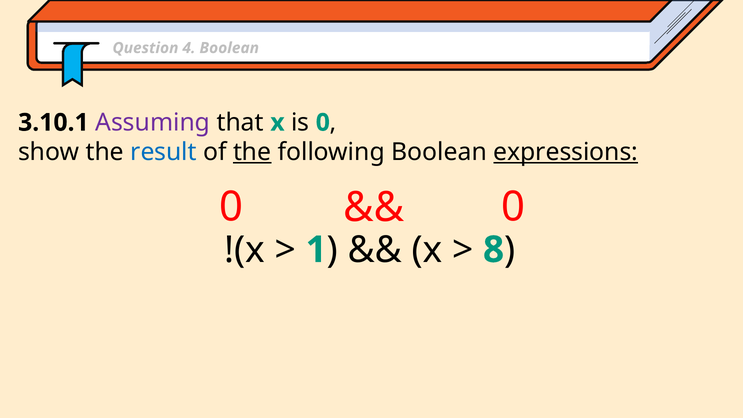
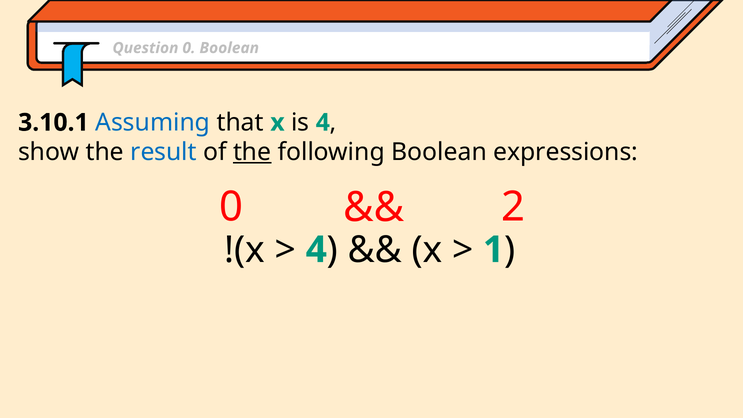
Question 4: 4 -> 0 (189, 48)
Assuming colour: purple -> blue (153, 123)
is 0: 0 -> 4 (323, 123)
expressions underline: present -> none (566, 152)
0 0: 0 -> 2 (513, 207)
1: 1 -> 4 (316, 250)
8: 8 -> 1 (494, 250)
